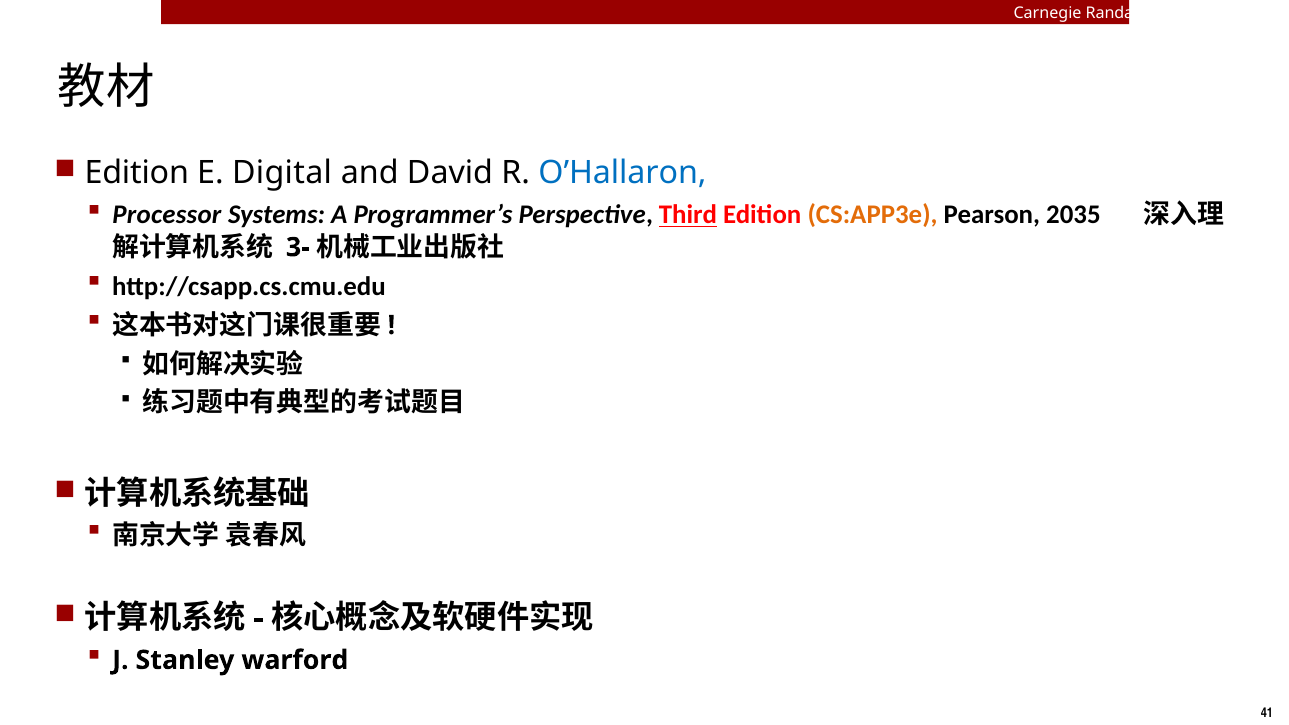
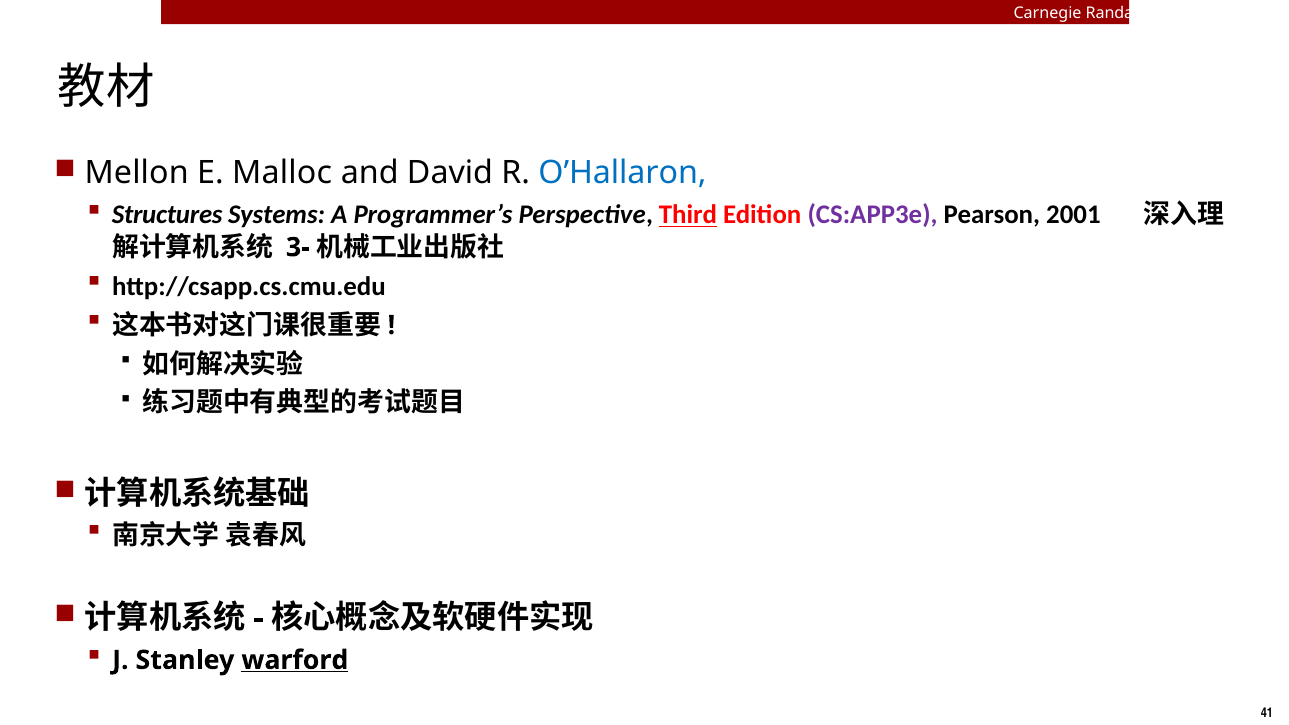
Edition: Edition -> Mellon (137, 173)
Digital: Digital -> Malloc (282, 173)
Processor: Processor -> Structures (167, 215)
CS:APP3e colour: orange -> purple (873, 215)
2035: 2035 -> 2001 (1073, 215)
warford underline: none -> present (295, 660)
